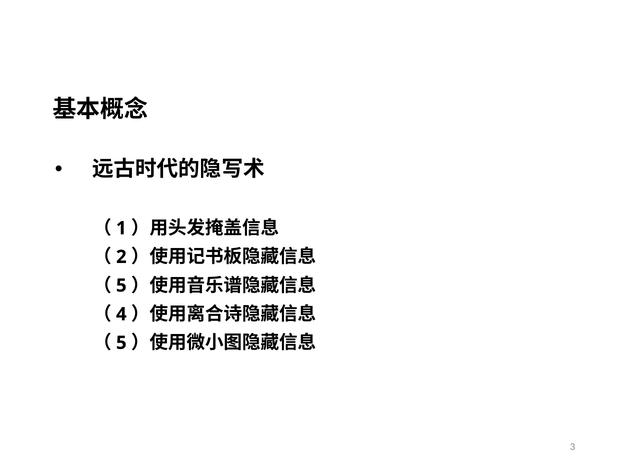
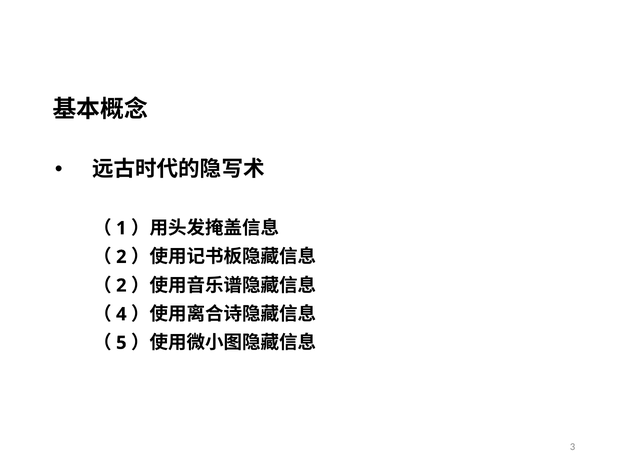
5: 5 -> 2 (121, 286)
